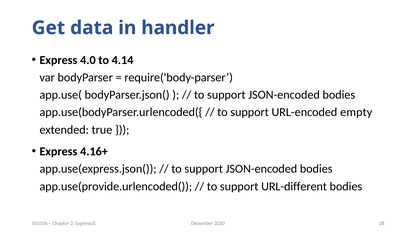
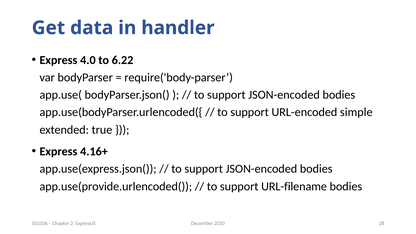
4.14: 4.14 -> 6.22 (123, 60)
empty: empty -> simple (356, 112)
URL-different: URL-different -> URL-filename (294, 186)
